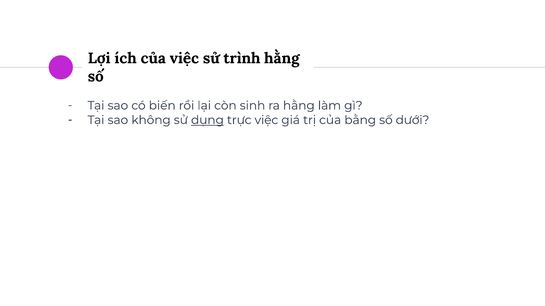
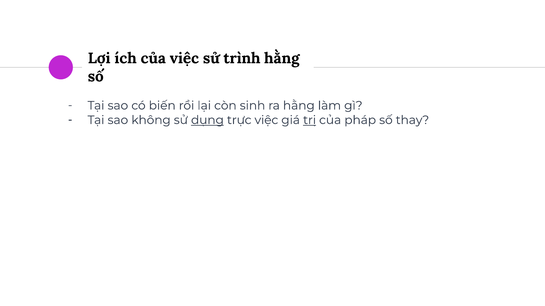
trị underline: none -> present (310, 120)
bằng: bằng -> pháp (360, 120)
dưới: dưới -> thay (412, 120)
